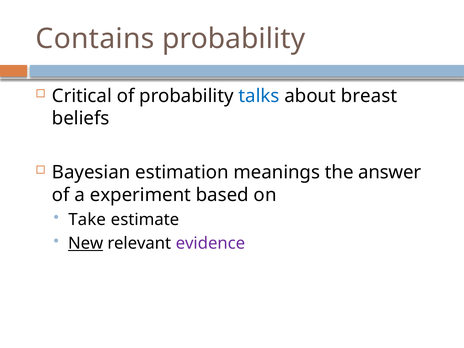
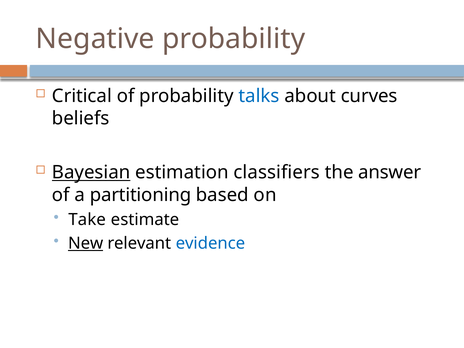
Contains: Contains -> Negative (95, 39)
breast: breast -> curves (369, 96)
Bayesian underline: none -> present (91, 172)
meanings: meanings -> classifiers (277, 172)
experiment: experiment -> partitioning (140, 195)
evidence colour: purple -> blue (211, 243)
